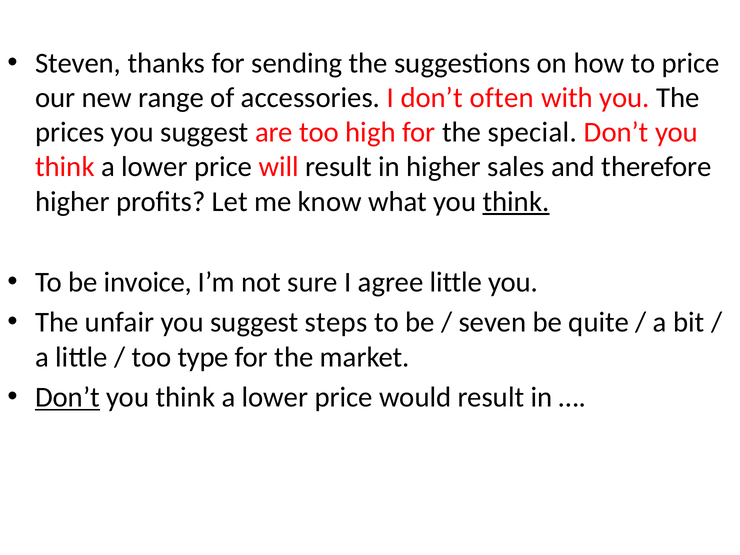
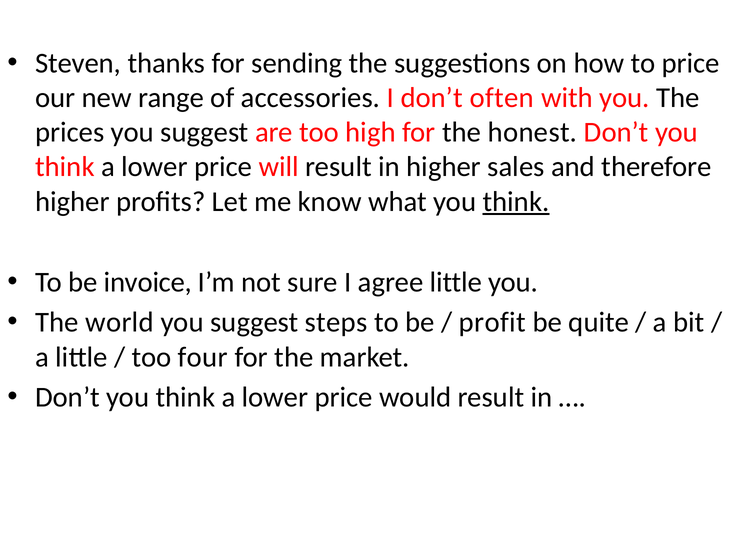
special: special -> honest (532, 132)
unfair: unfair -> world (120, 322)
seven: seven -> profit (492, 322)
type: type -> four (203, 357)
Don’t underline: present -> none (67, 397)
